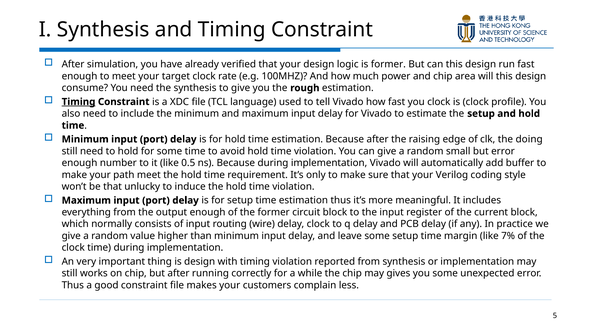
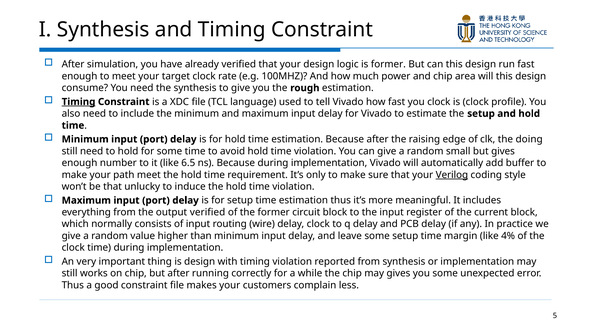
but error: error -> gives (503, 151)
0.5: 0.5 -> 6.5 (188, 163)
Verilog underline: none -> present (452, 174)
output enough: enough -> verified (208, 212)
7%: 7% -> 4% (508, 235)
